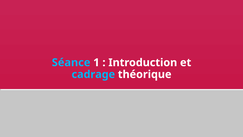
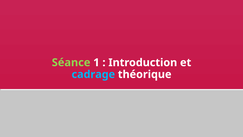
Séance colour: light blue -> light green (71, 62)
